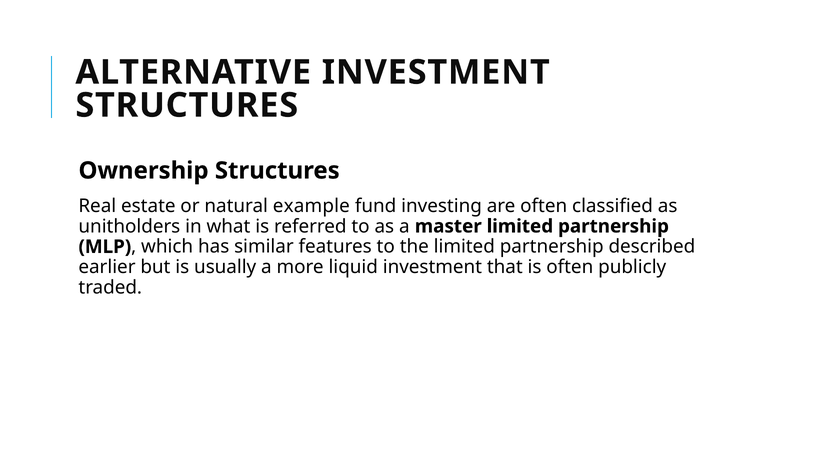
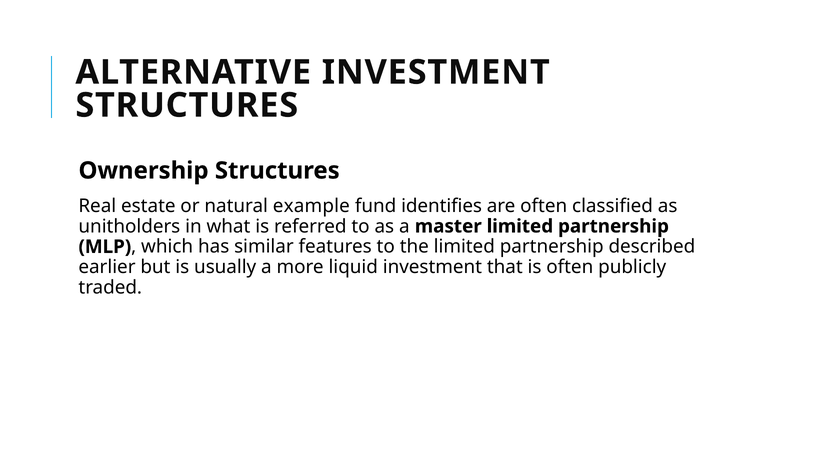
investing: investing -> identifies (442, 206)
